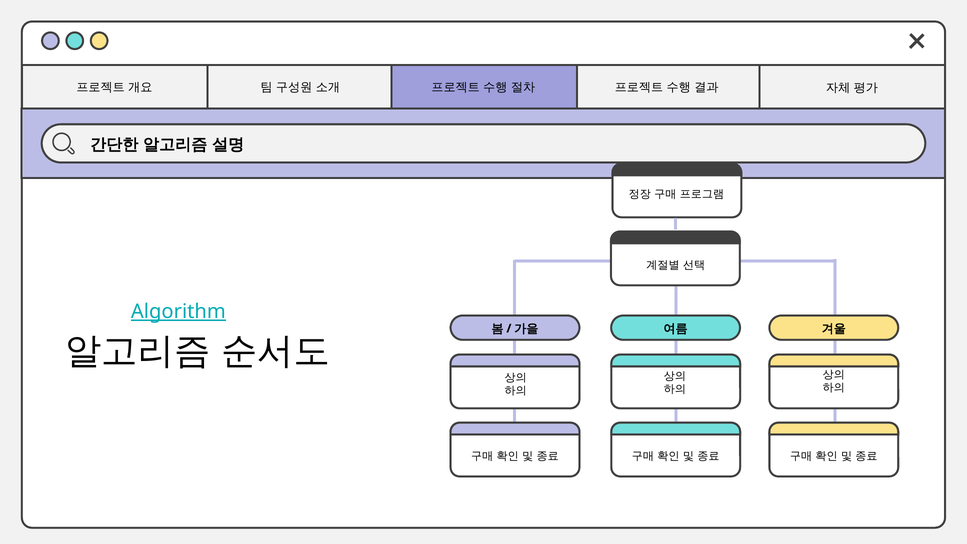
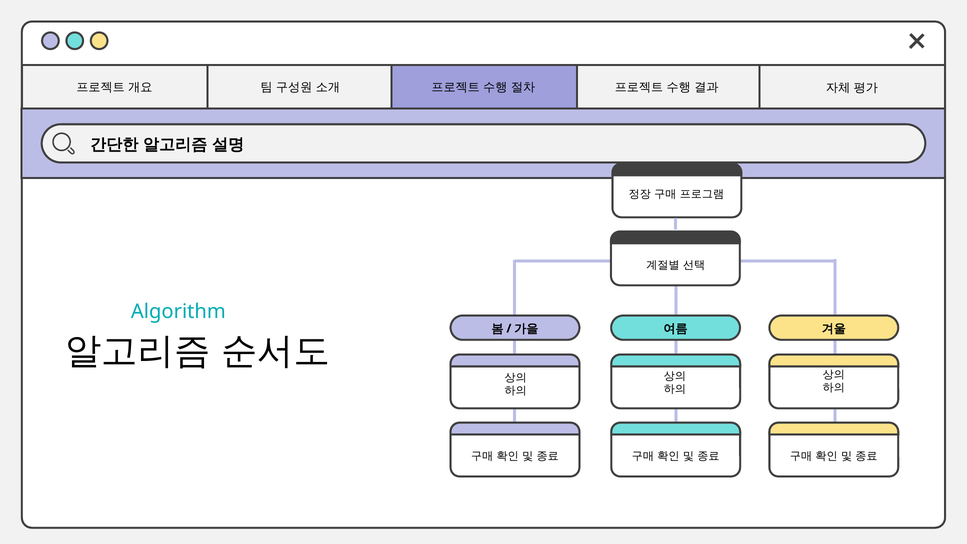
Algorithm underline: present -> none (178, 312)
